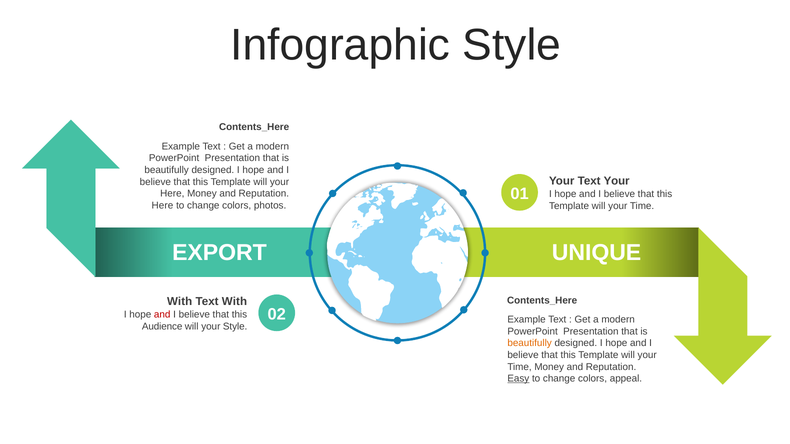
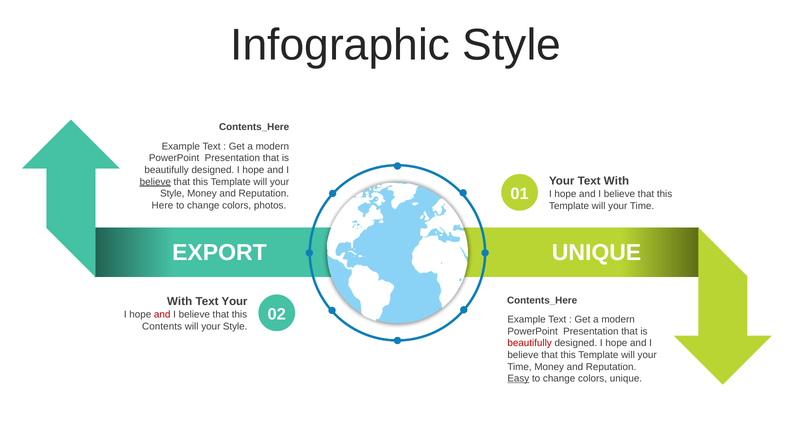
Text Your: Your -> With (616, 181)
believe underline: none -> present (155, 182)
Here: Here -> Style (172, 194)
Text With: With -> Your (235, 302)
Audience: Audience -> Contents (162, 327)
beautifully colour: orange -> red (530, 343)
colors appeal: appeal -> unique (626, 379)
